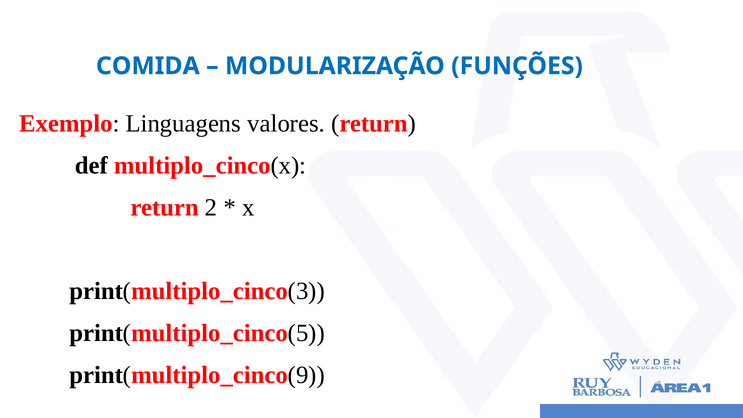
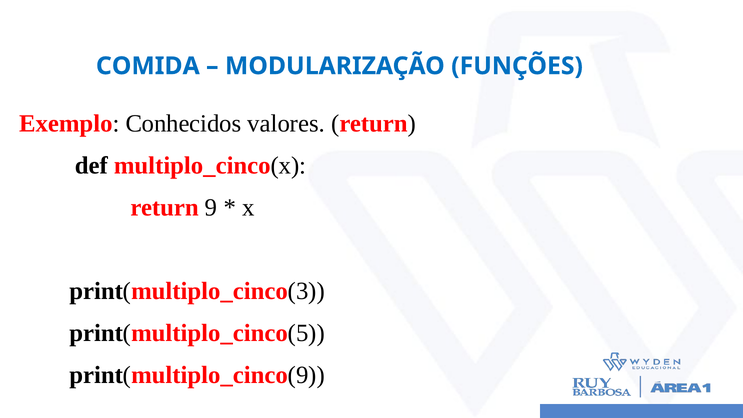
Linguagens: Linguagens -> Conhecidos (183, 124)
2: 2 -> 9 (211, 207)
